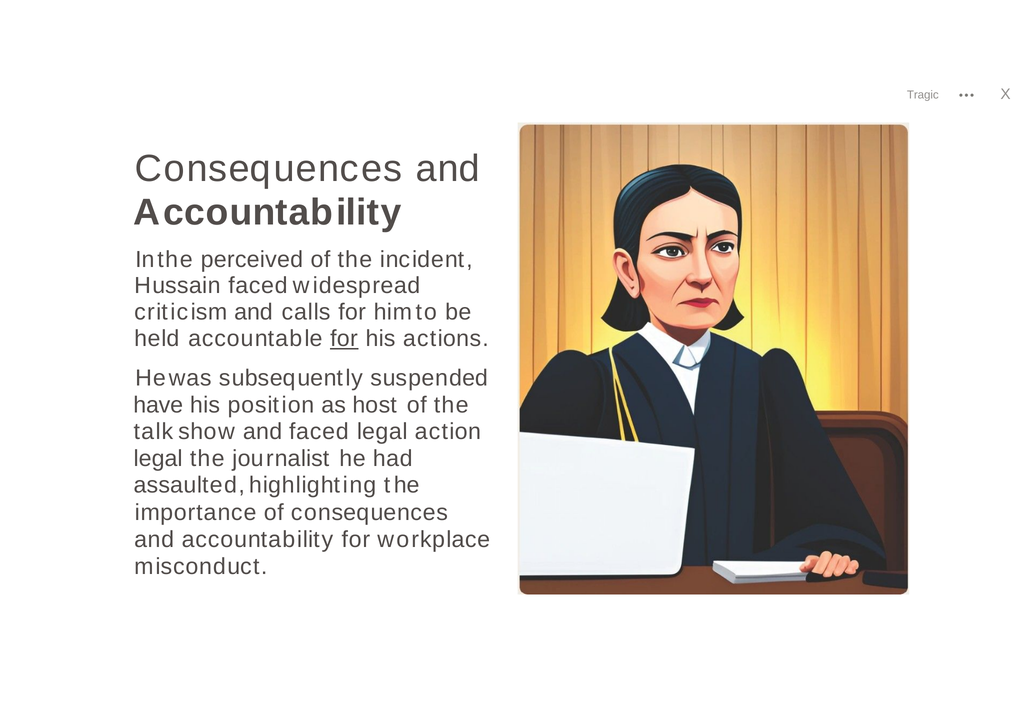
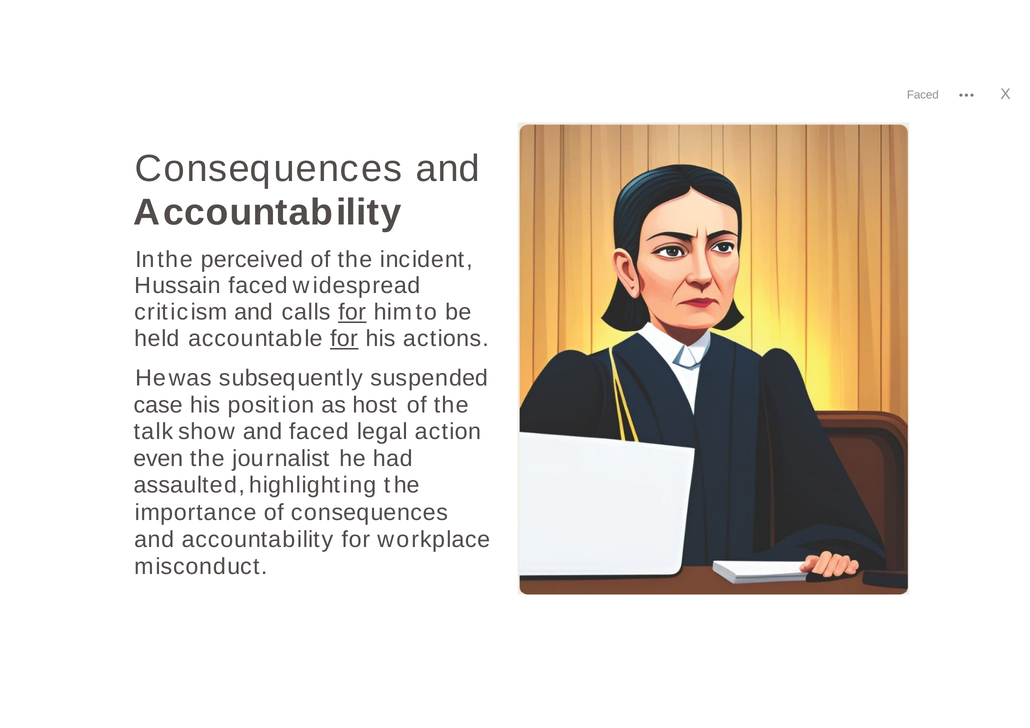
Tragic: Tragic -> Faced (923, 95)
for underline: none -> present (352, 312)
have: have -> case (158, 405)
legal: legal -> even (158, 459)
